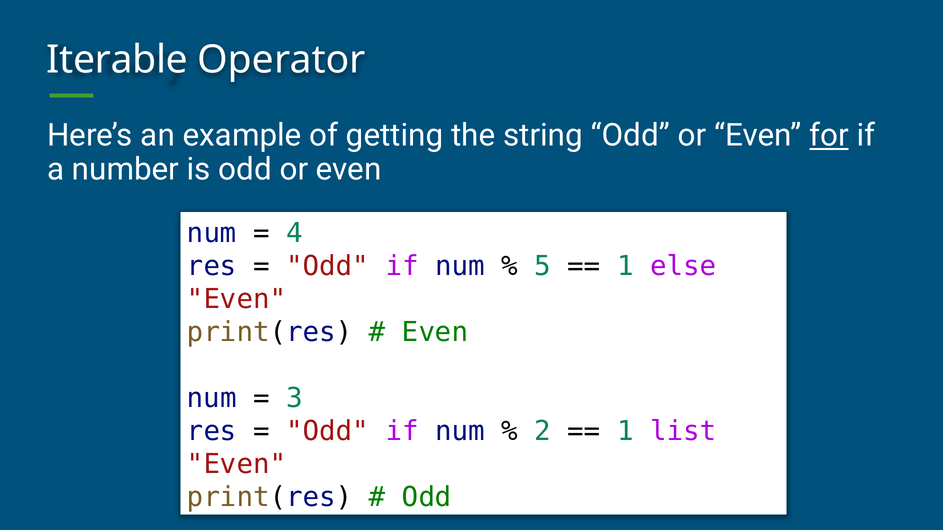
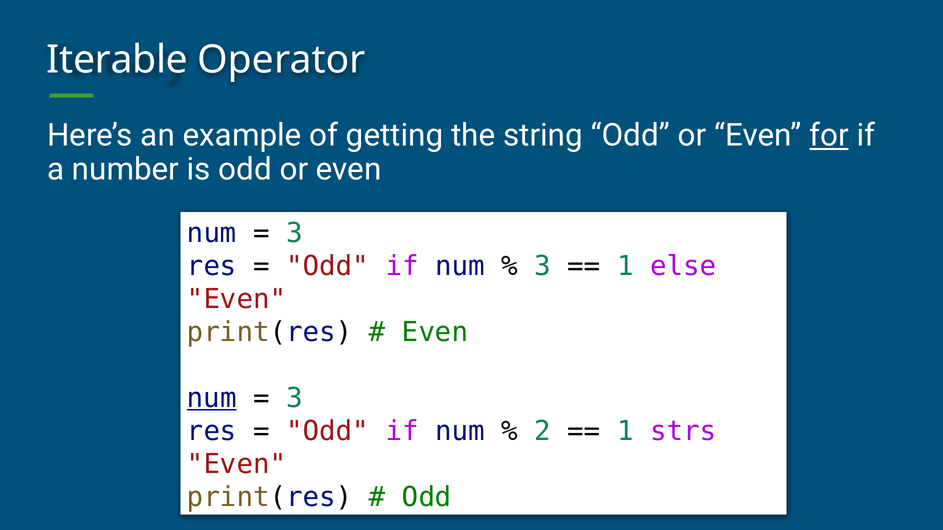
4: 4 -> 3 (295, 233)
5: 5 -> 3 (543, 266)
num underline: none -> present (212, 398)
list: list -> strs (683, 431)
